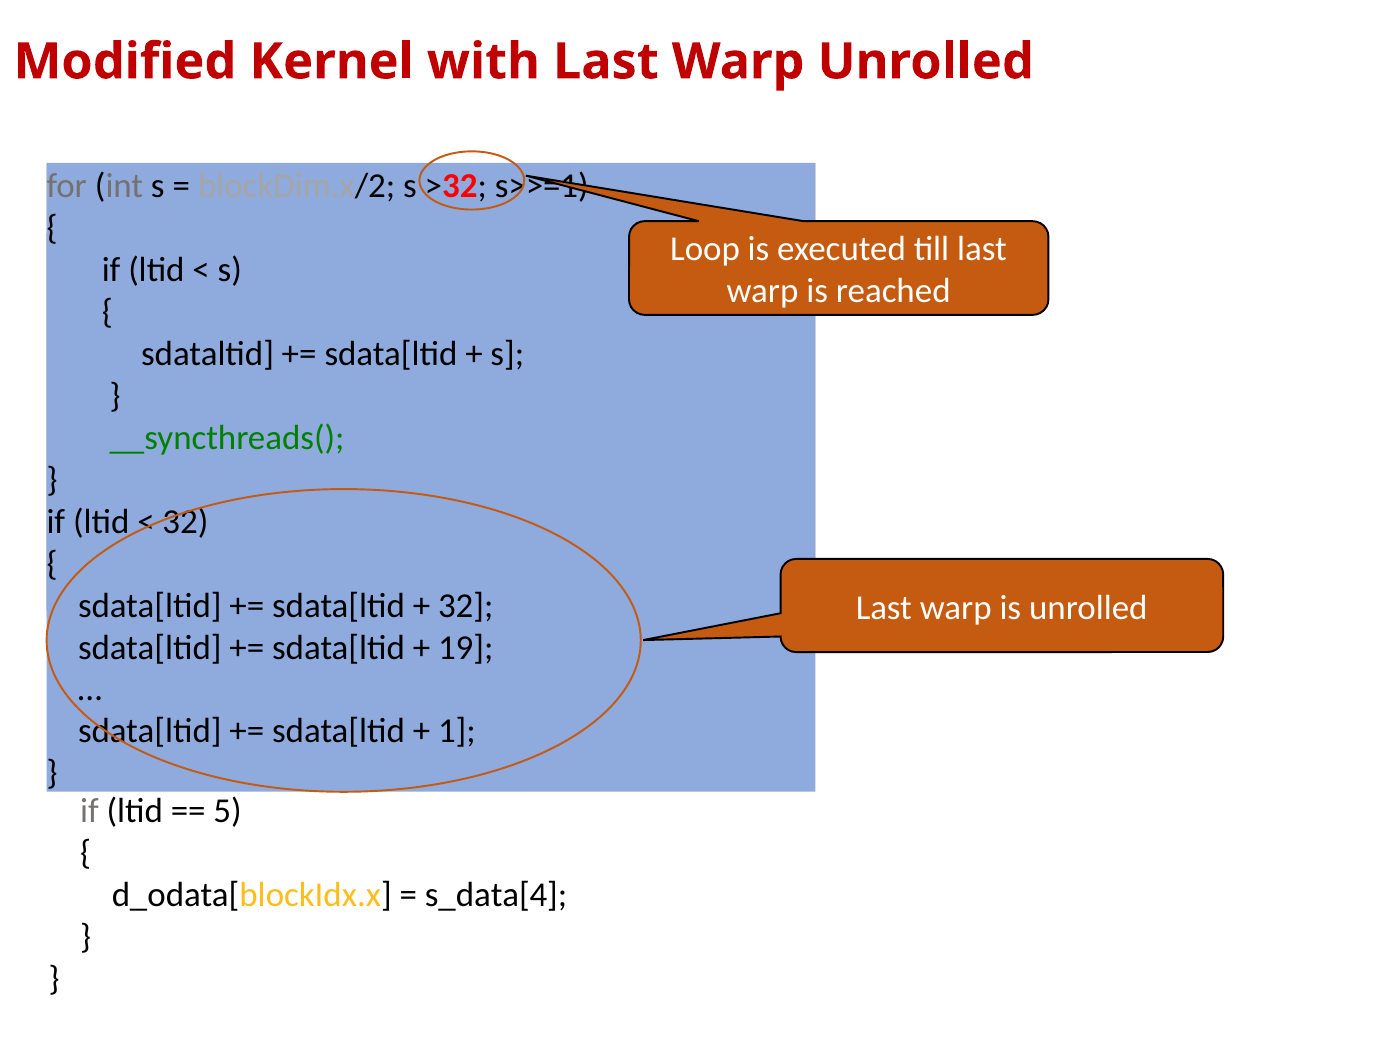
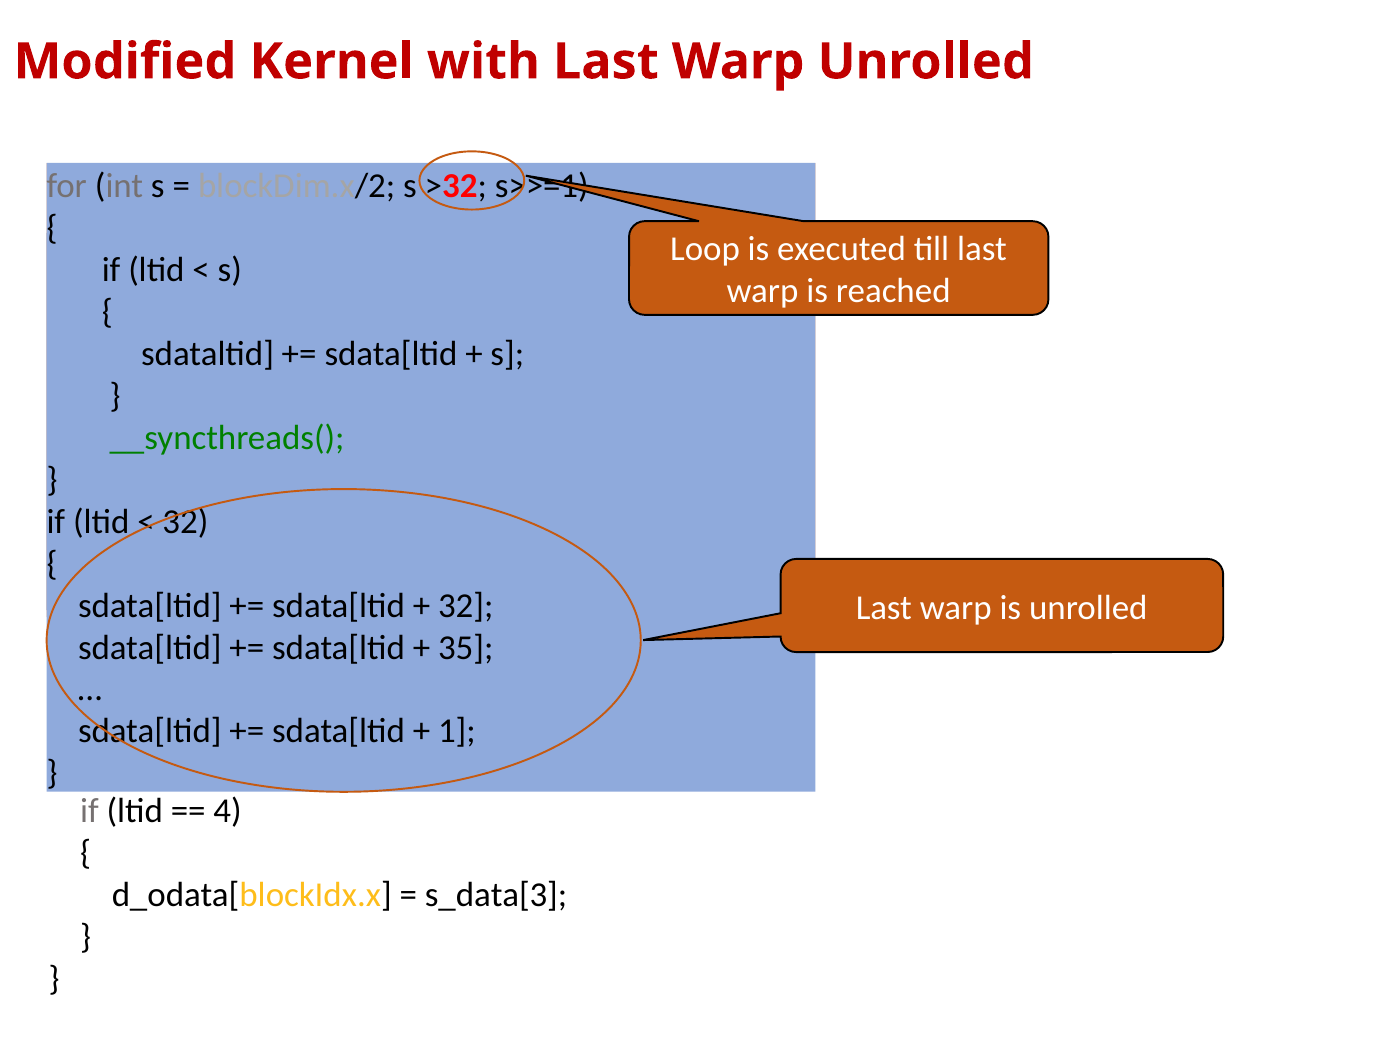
19: 19 -> 35 (466, 648)
5: 5 -> 4 (228, 812)
s_data[4: s_data[4 -> s_data[3 (496, 896)
